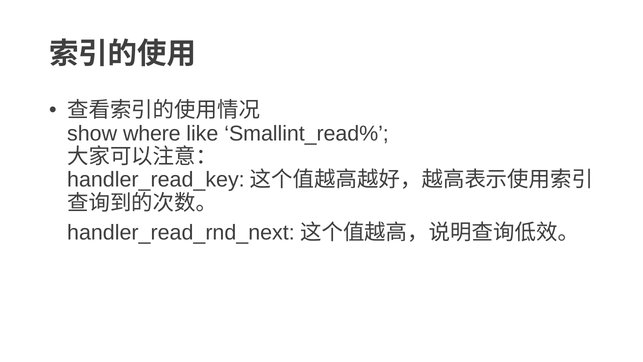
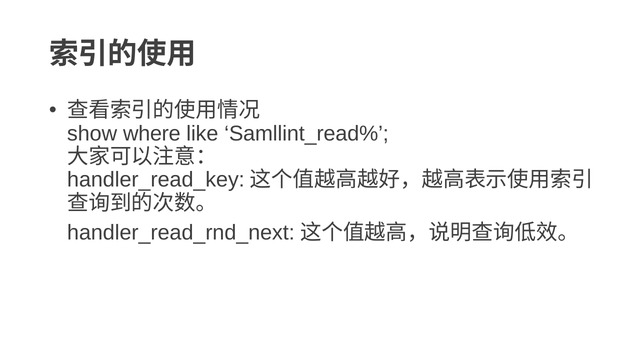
Smallint_read%: Smallint_read% -> Samllint_read% (307, 133)
